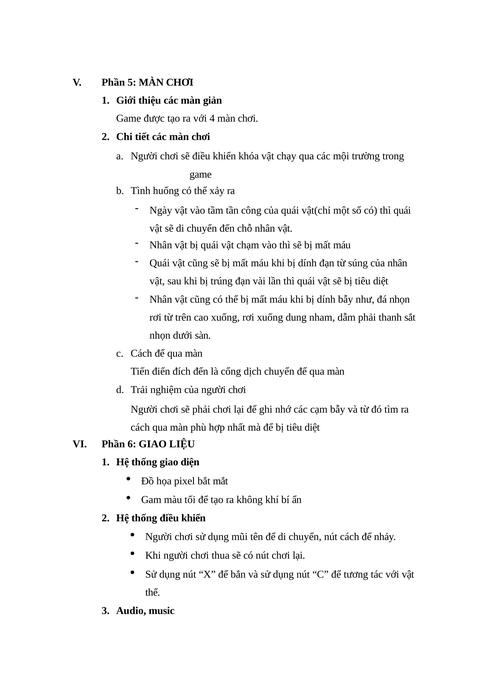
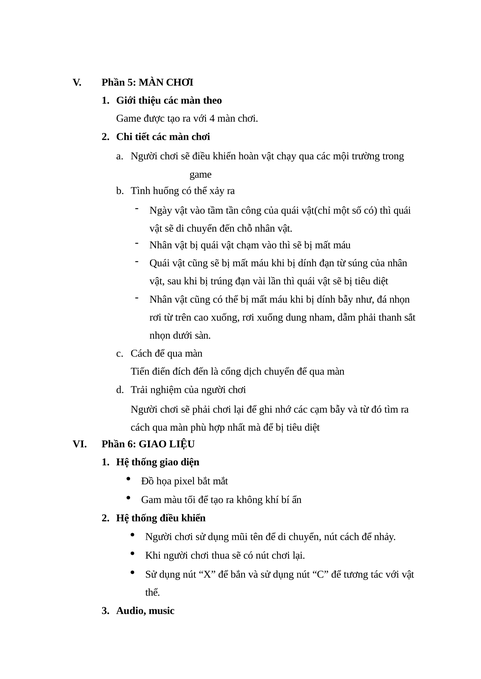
giản: giản -> theo (213, 101)
khóa: khóa -> hoàn (249, 156)
